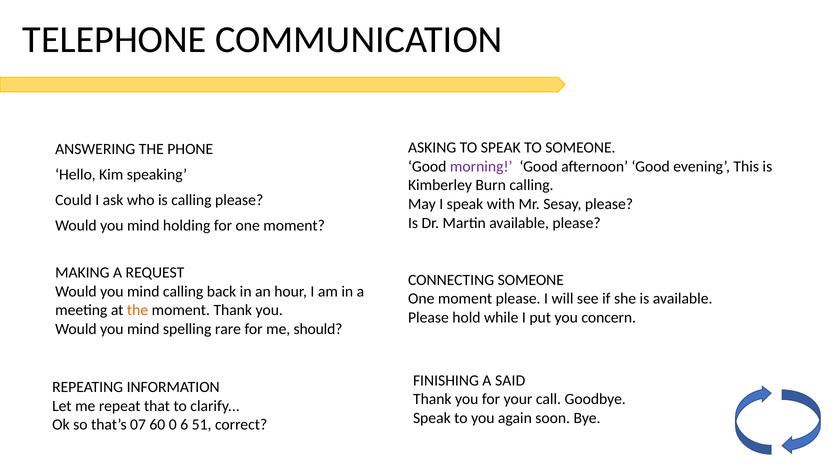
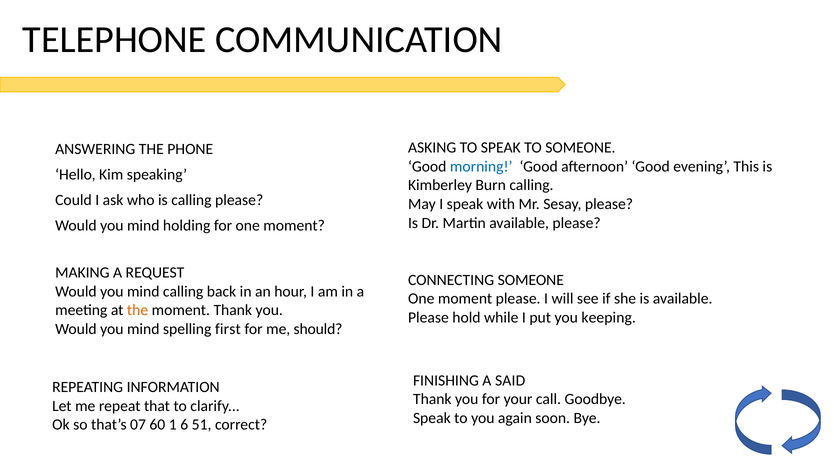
morning colour: purple -> blue (481, 167)
concern: concern -> keeping (609, 318)
rare: rare -> first (228, 329)
0: 0 -> 1 (173, 425)
